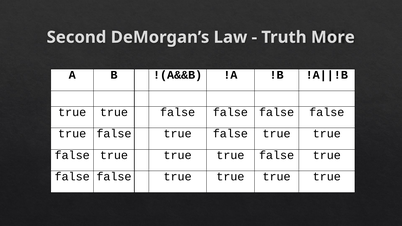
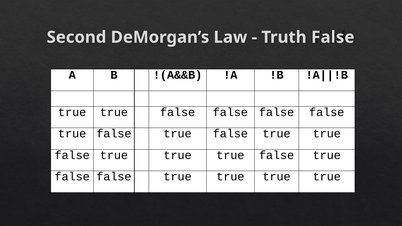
Truth More: More -> False (333, 37)
